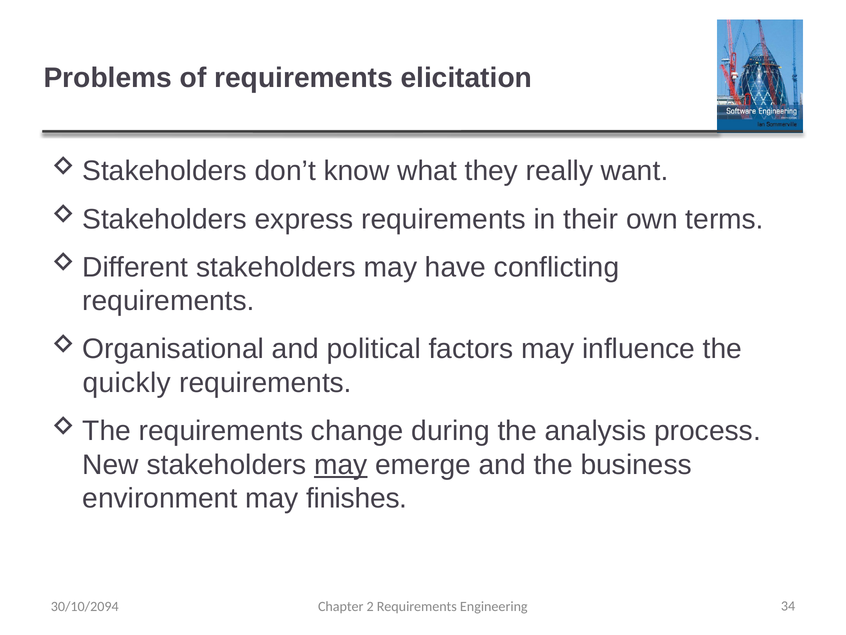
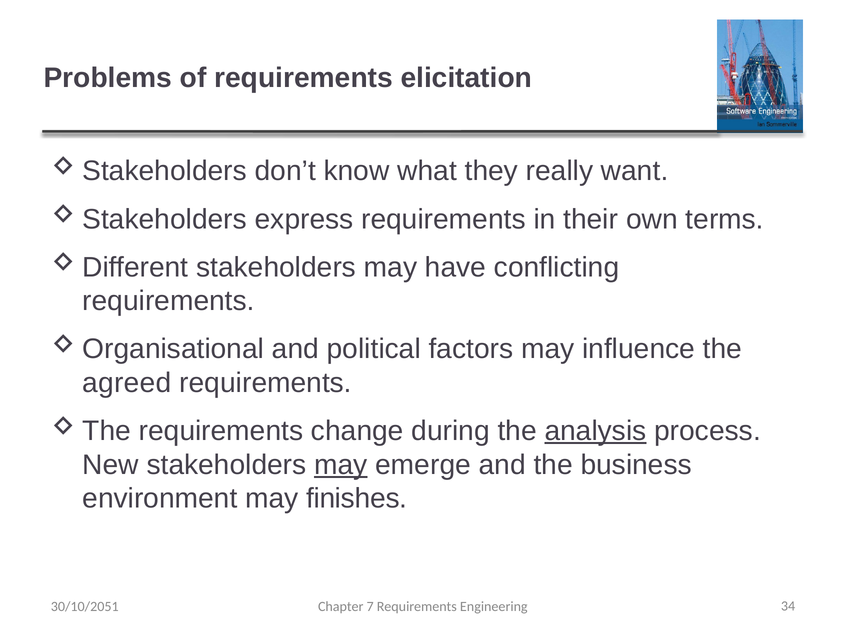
quickly: quickly -> agreed (127, 383)
analysis underline: none -> present (595, 431)
30/10/2094: 30/10/2094 -> 30/10/2051 (85, 606)
2: 2 -> 7 (370, 606)
